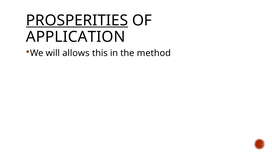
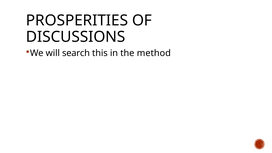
PROSPERITIES underline: present -> none (77, 20)
APPLICATION: APPLICATION -> DISCUSSIONS (76, 37)
allows: allows -> search (76, 53)
